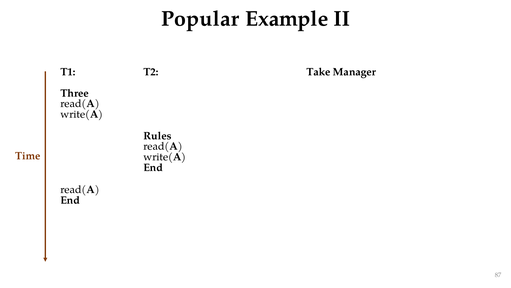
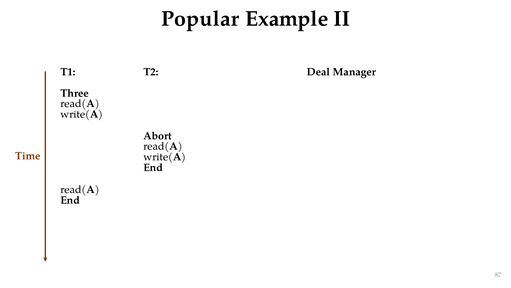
Take: Take -> Deal (318, 72)
Rules: Rules -> Abort (158, 136)
